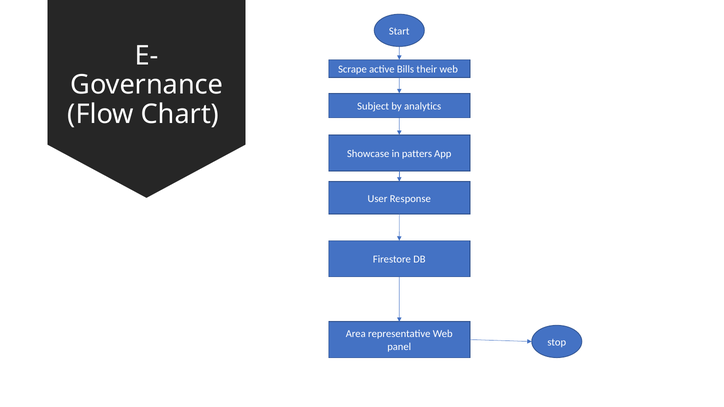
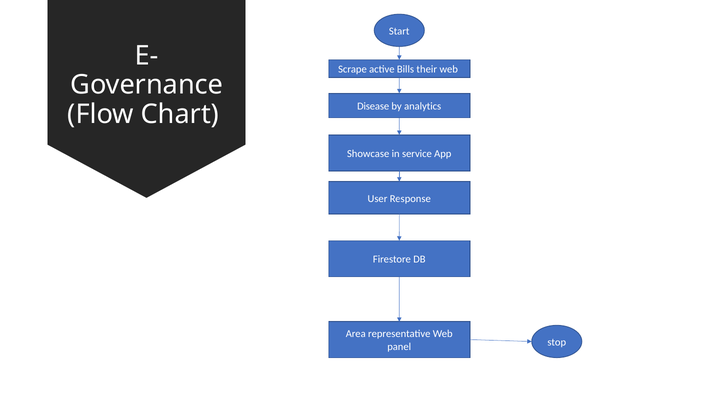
Subject: Subject -> Disease (373, 106)
patters: patters -> service (417, 154)
